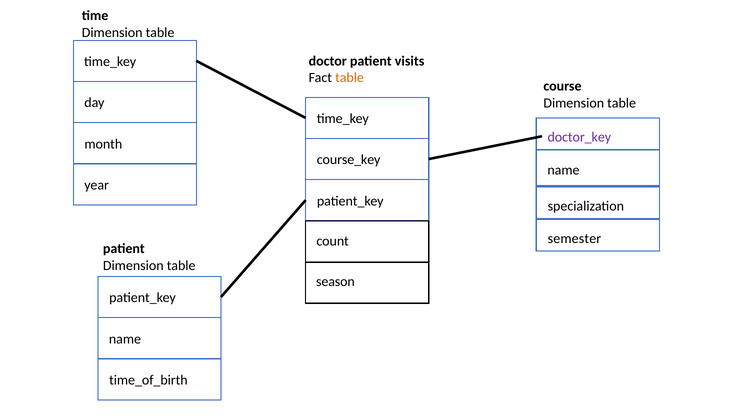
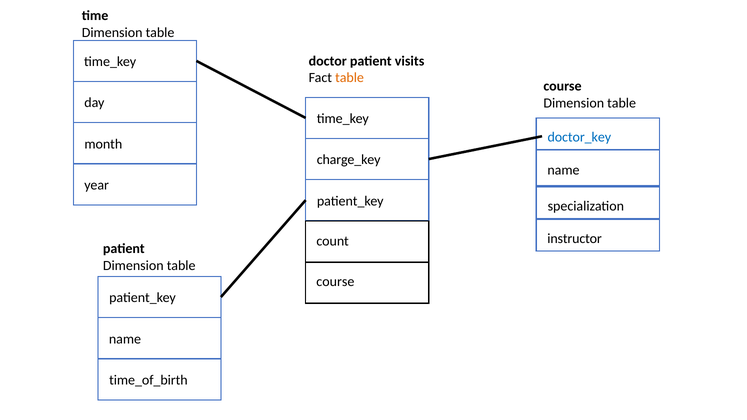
doctor_key colour: purple -> blue (579, 137)
course_key: course_key -> charge_key (349, 160)
semester: semester -> instructor (575, 239)
season: season -> course (335, 282)
